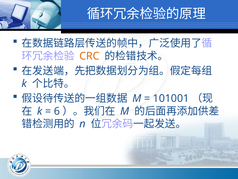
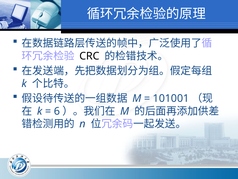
CRC colour: orange -> black (89, 56)
